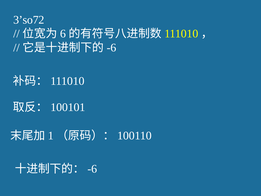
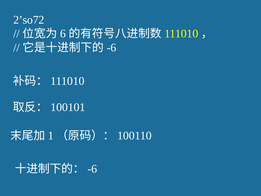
3’so72: 3’so72 -> 2’so72 (29, 20)
